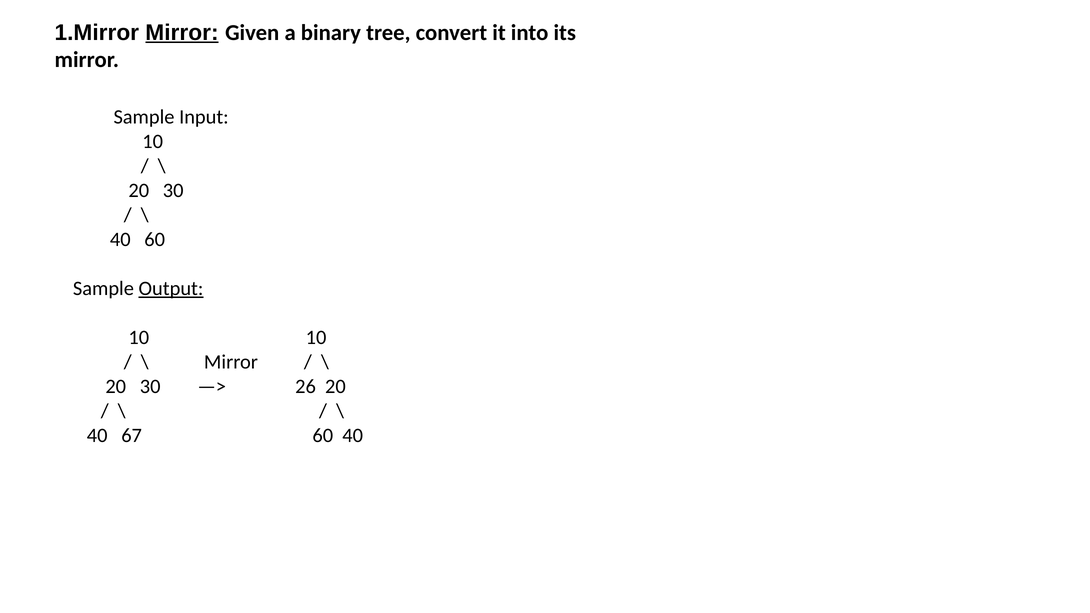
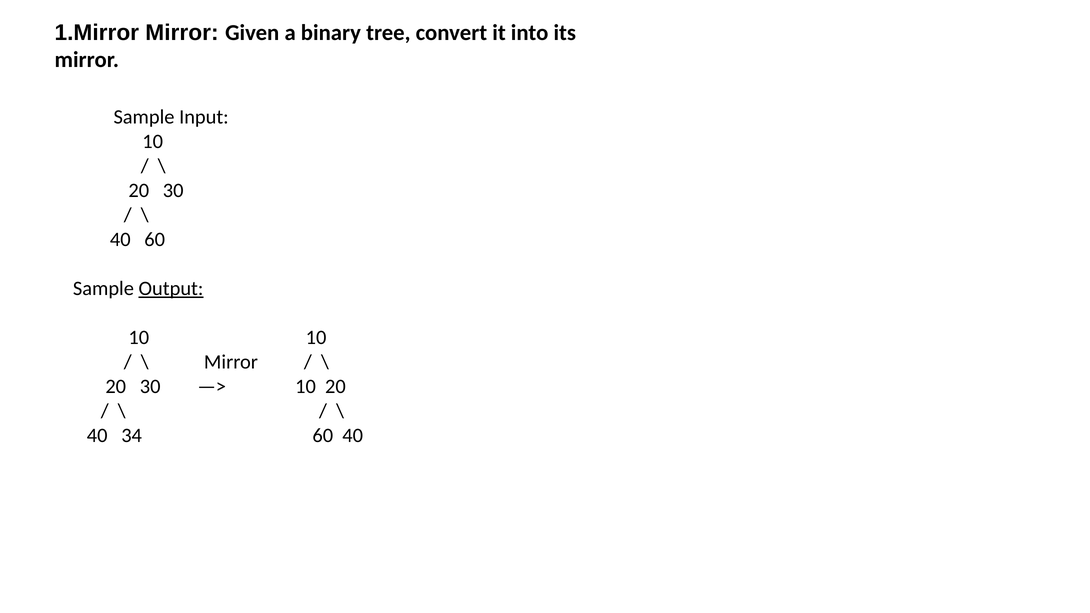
Mirror underline: present -> none (182, 33)
26: 26 -> 10 (306, 387)
67: 67 -> 34 (132, 436)
